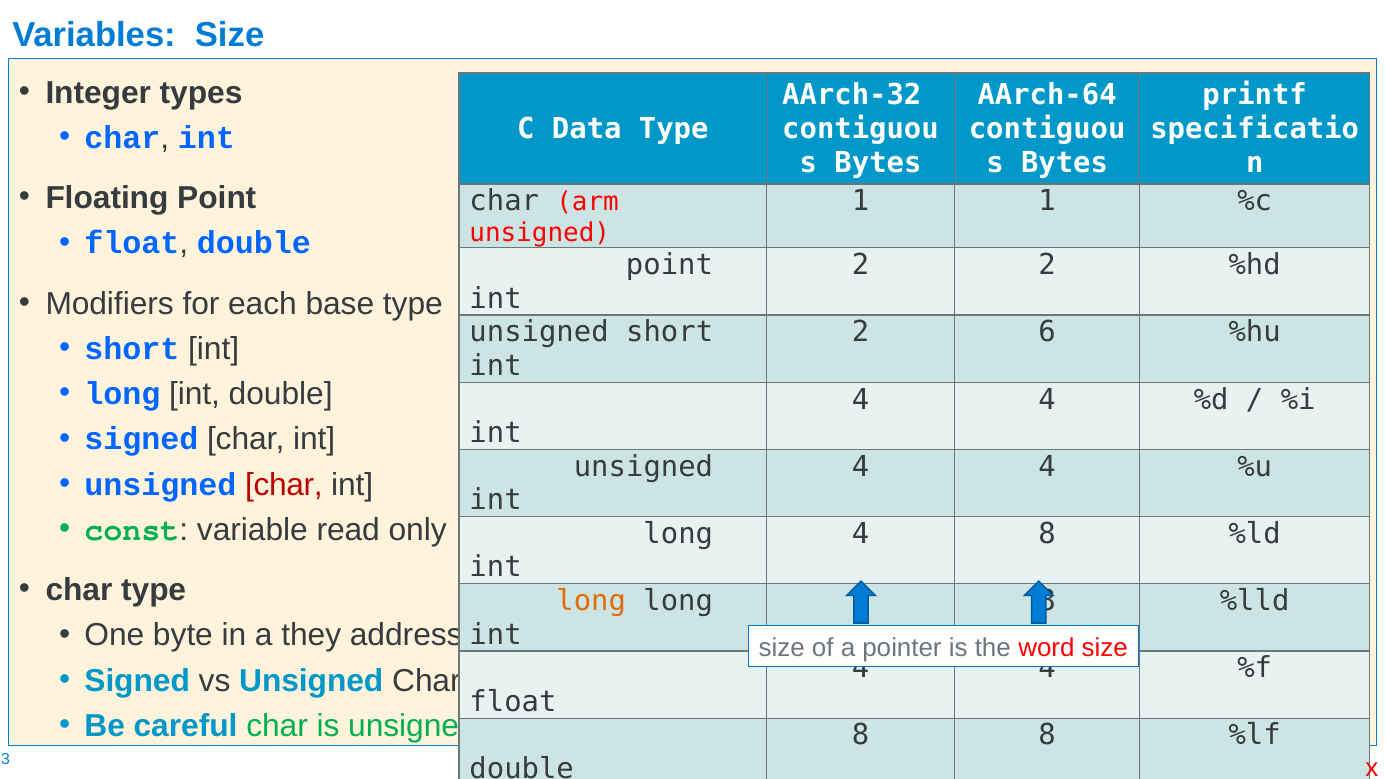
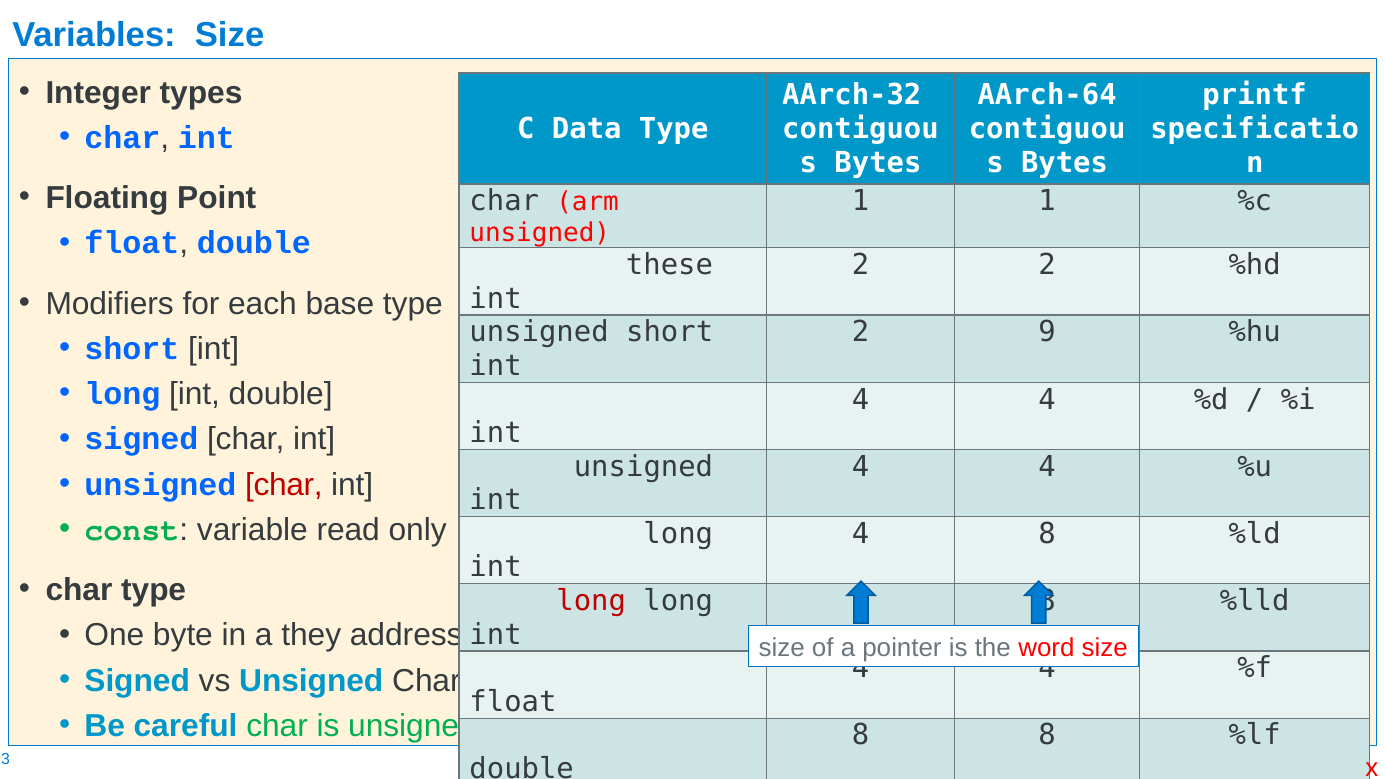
point: point -> these (669, 265)
6: 6 -> 9 (1047, 332)
long colour: orange -> red (591, 601)
